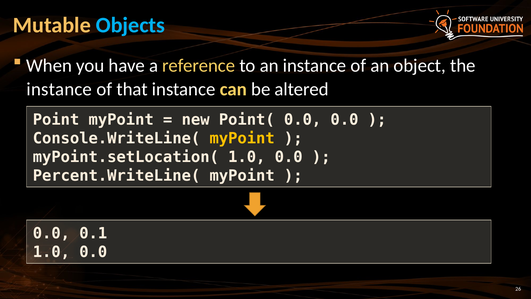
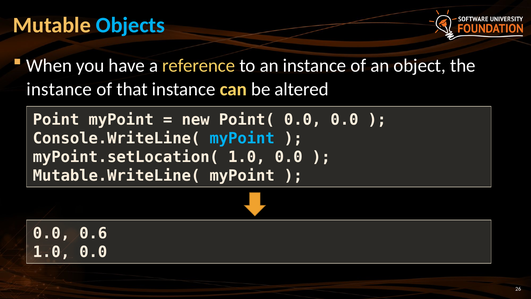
myPoint colour: yellow -> light blue (242, 138)
Percent.WriteLine(: Percent.WriteLine( -> Mutable.WriteLine( (117, 176)
0.1: 0.1 -> 0.6 (93, 233)
